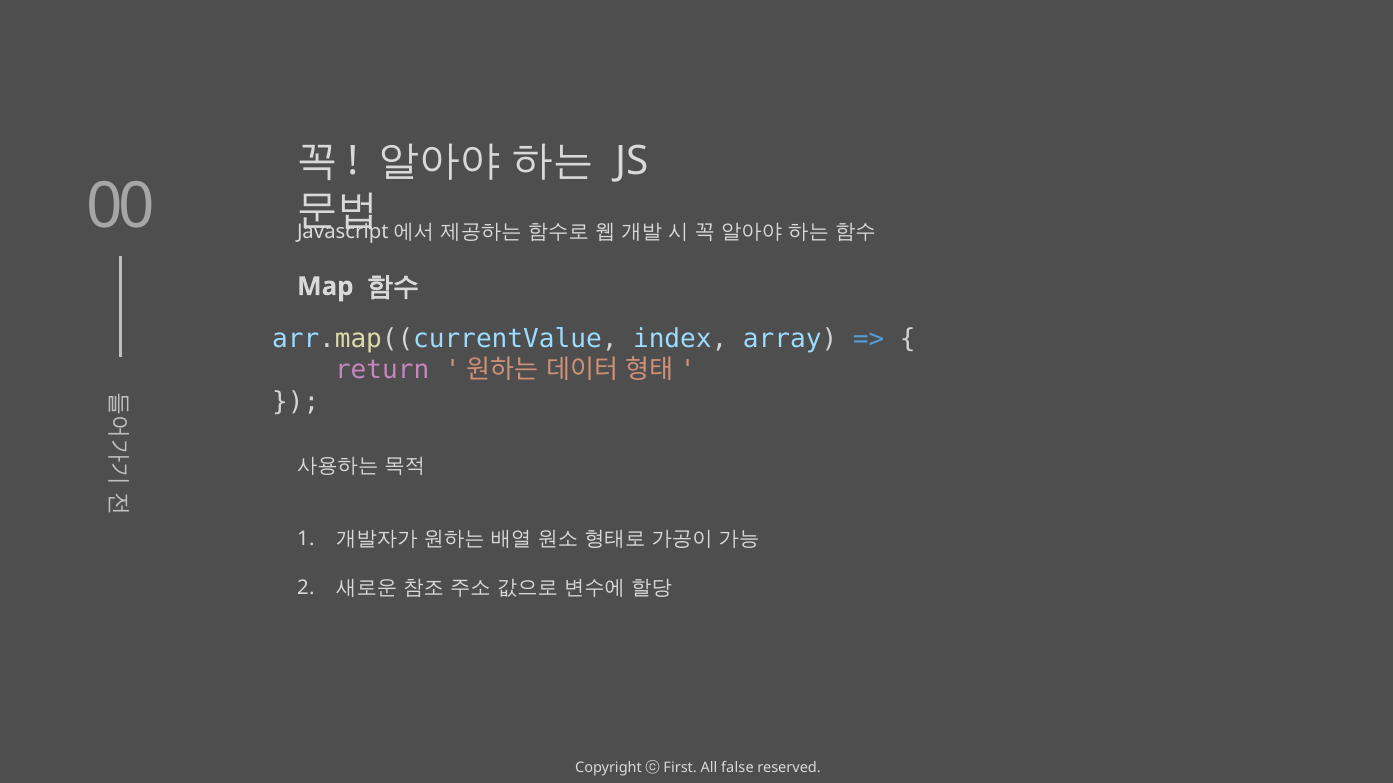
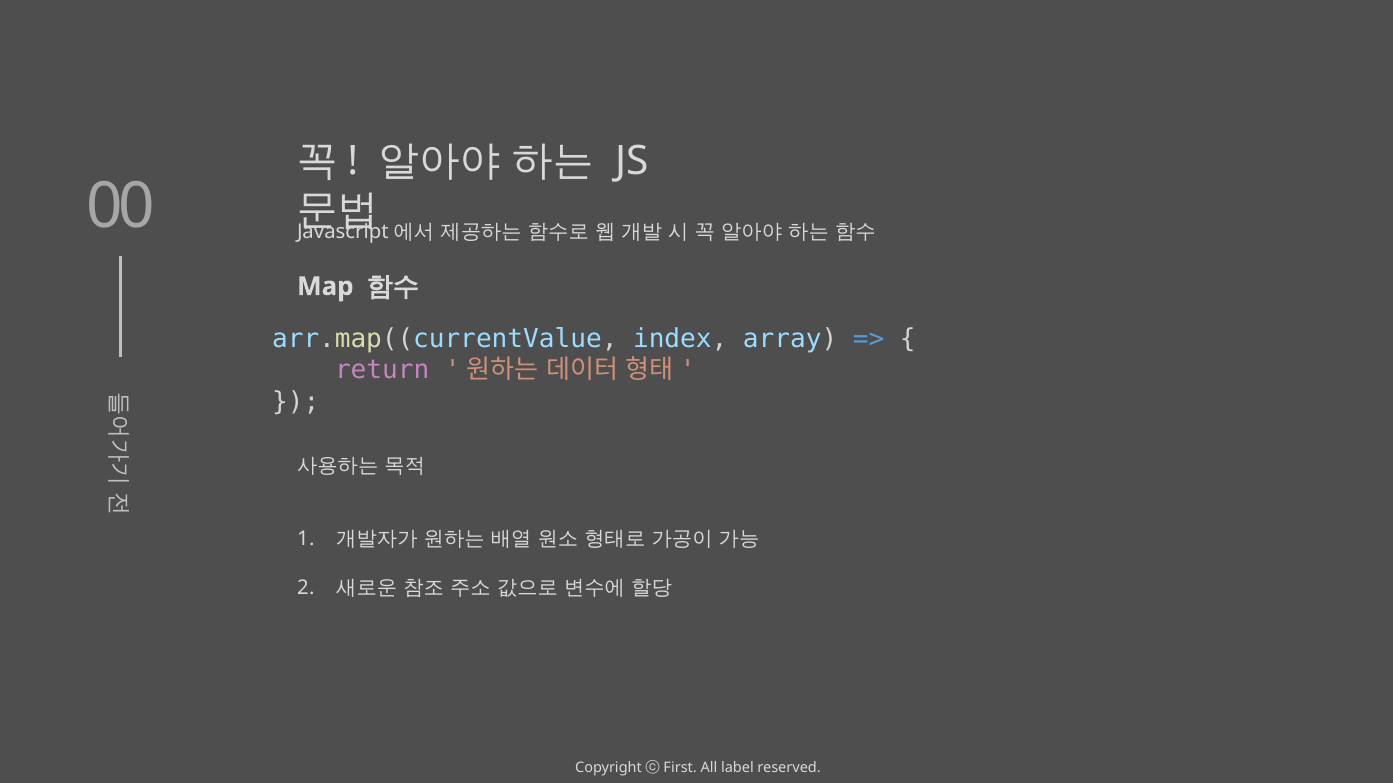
false: false -> label (737, 768)
